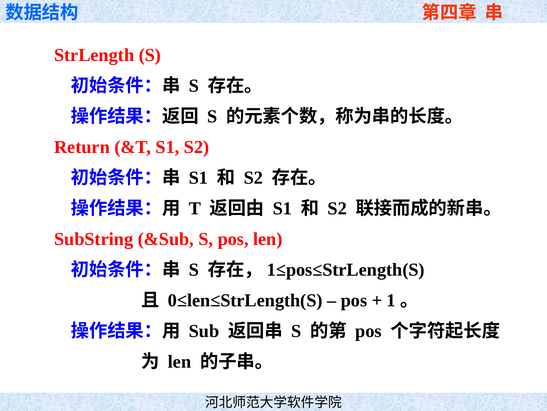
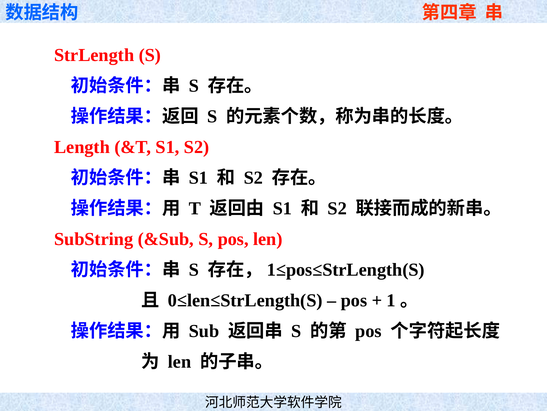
Return: Return -> Length (82, 147)
